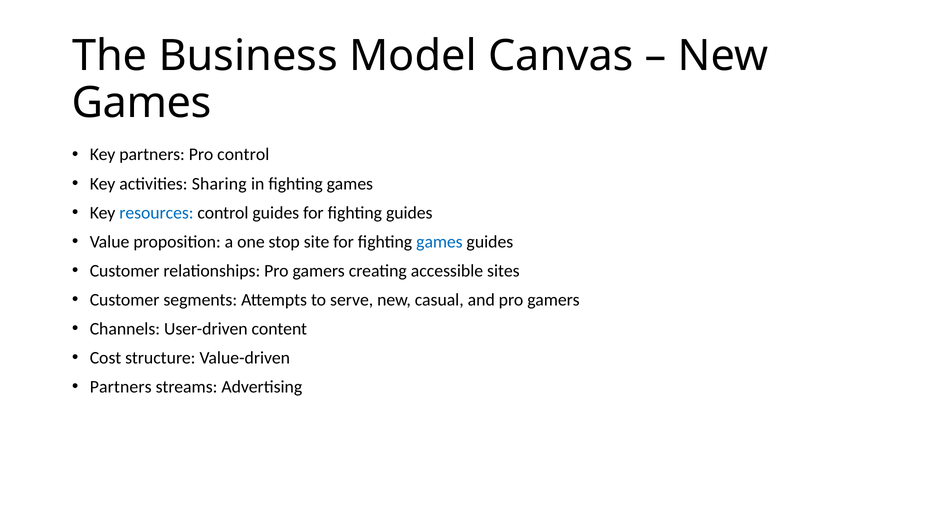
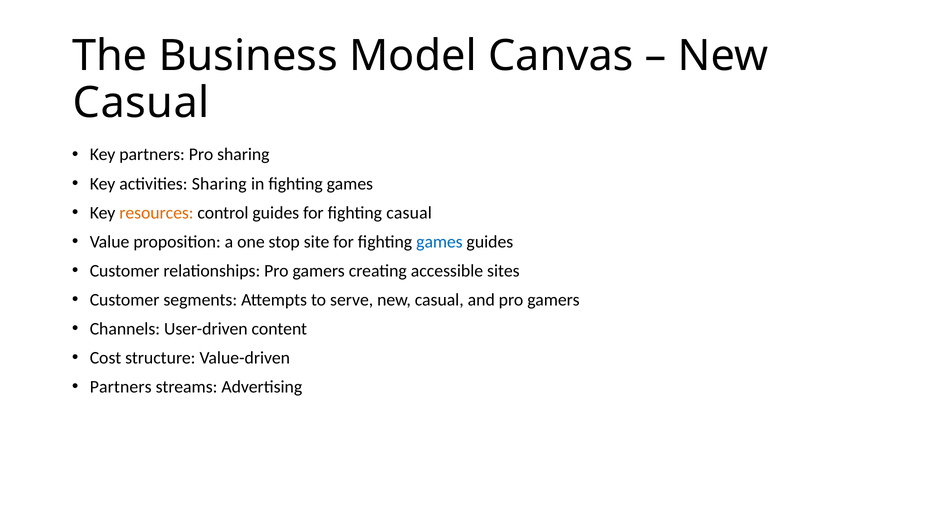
Games: Games -> Casual (141, 103)
Pro control: control -> sharing (243, 155)
resources colour: blue -> orange (156, 212)
fighting guides: guides -> casual (409, 212)
